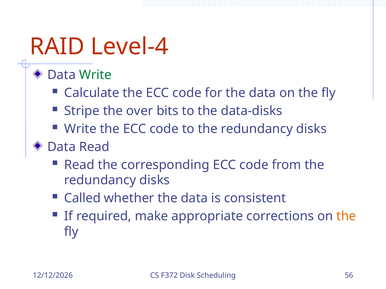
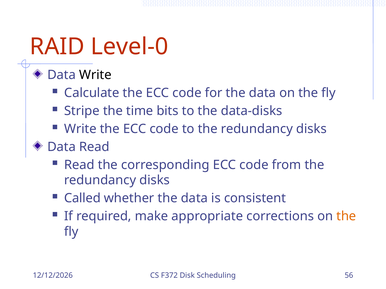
Level-4: Level-4 -> Level-0 (130, 47)
Write colour: green -> black (95, 75)
over: over -> time (140, 111)
